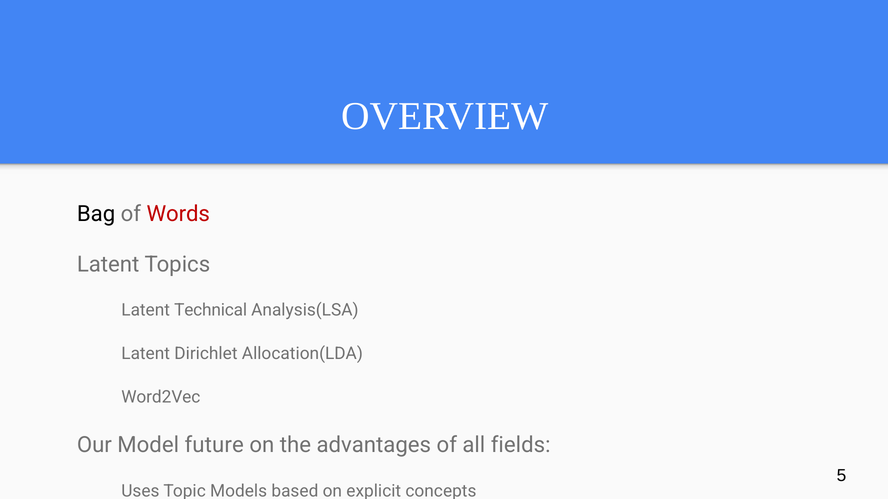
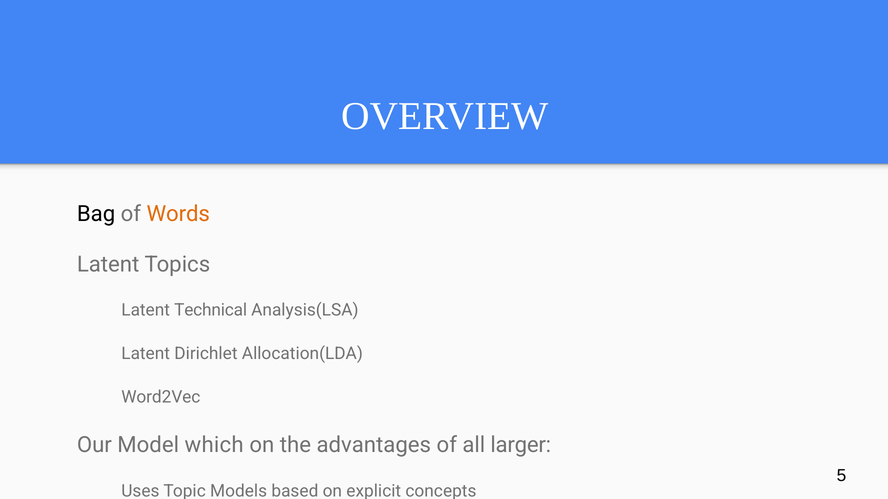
Words colour: red -> orange (178, 214)
future: future -> which (214, 445)
fields: fields -> larger (521, 445)
